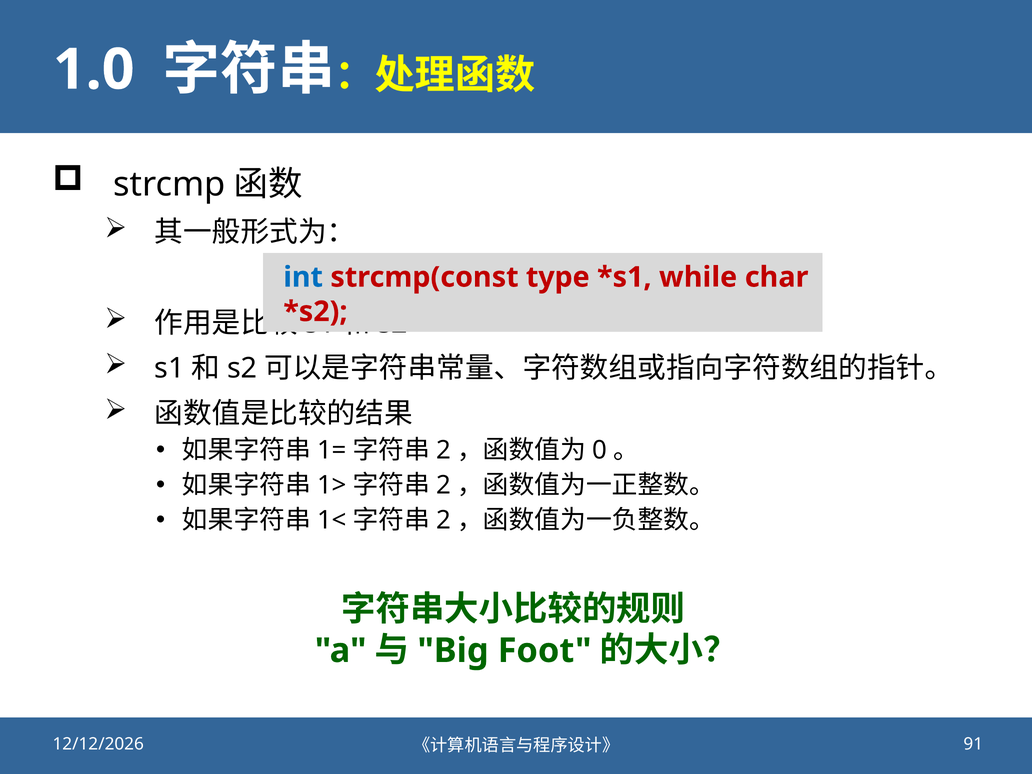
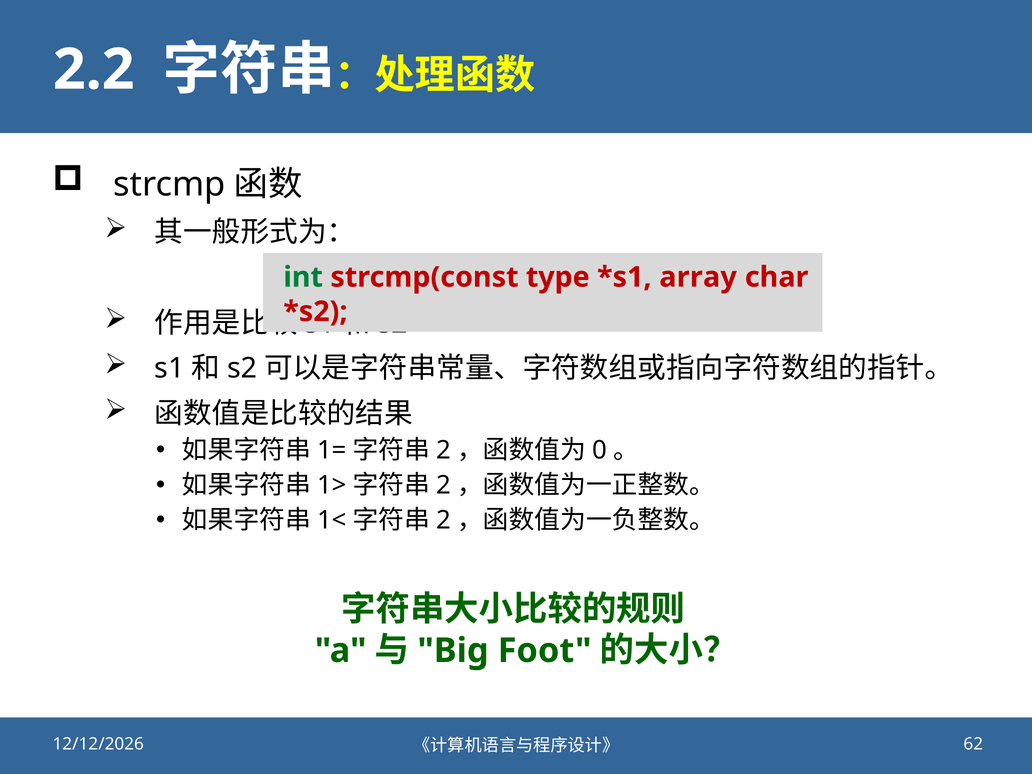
1.0: 1.0 -> 2.2 (94, 70)
int colour: blue -> green (303, 277)
while: while -> array (698, 277)
91: 91 -> 62 (973, 744)
